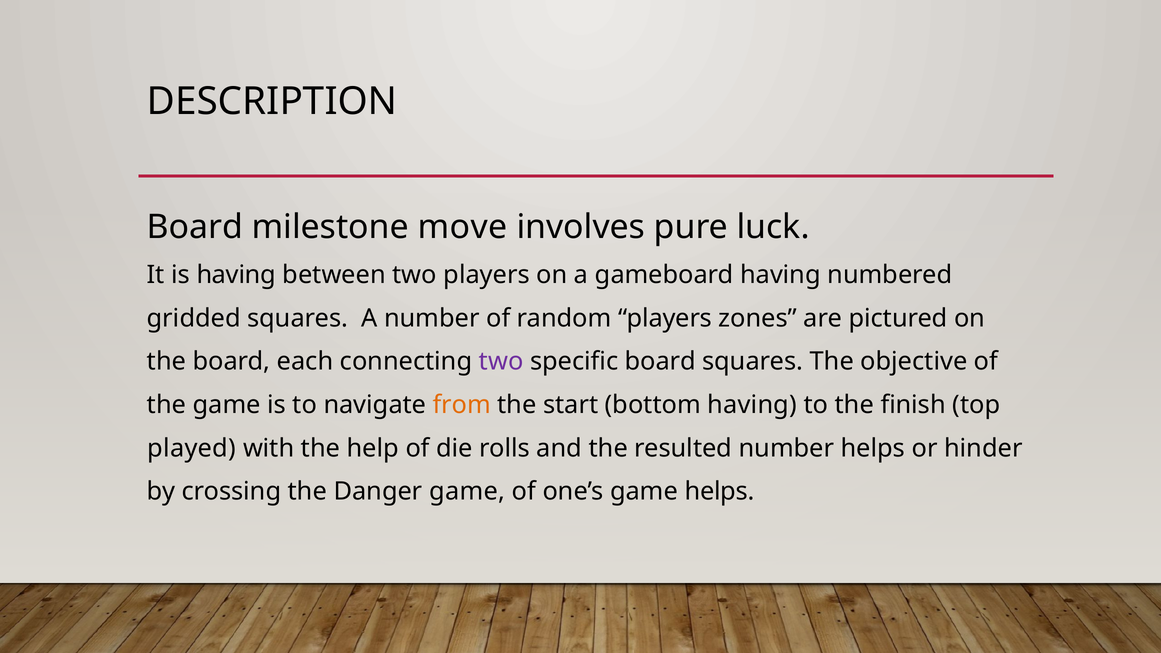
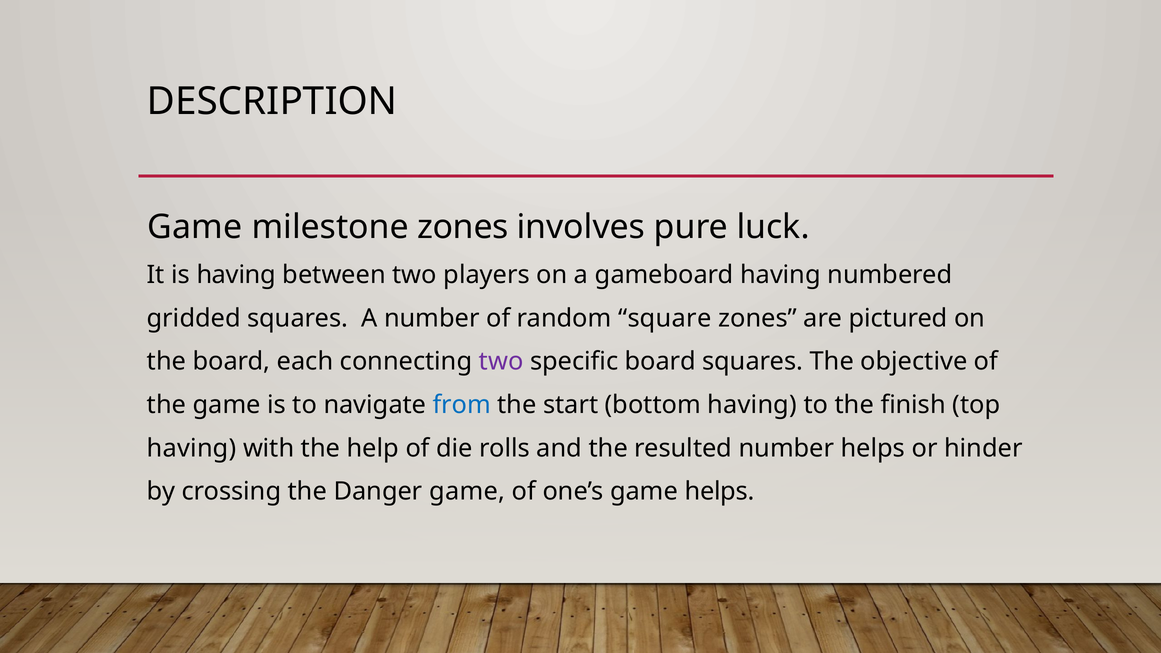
Board: Board -> Game (195, 227)
milestone move: move -> zones (463, 227)
random players: players -> square (665, 318)
from colour: orange -> blue (462, 405)
played: played -> having (192, 448)
